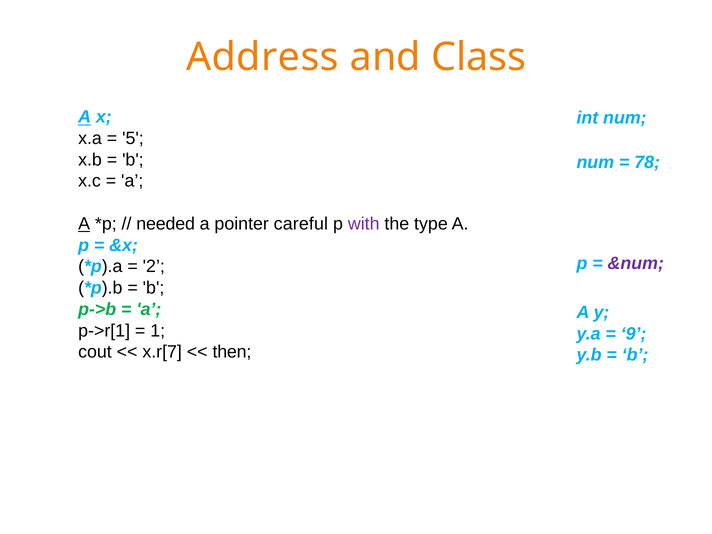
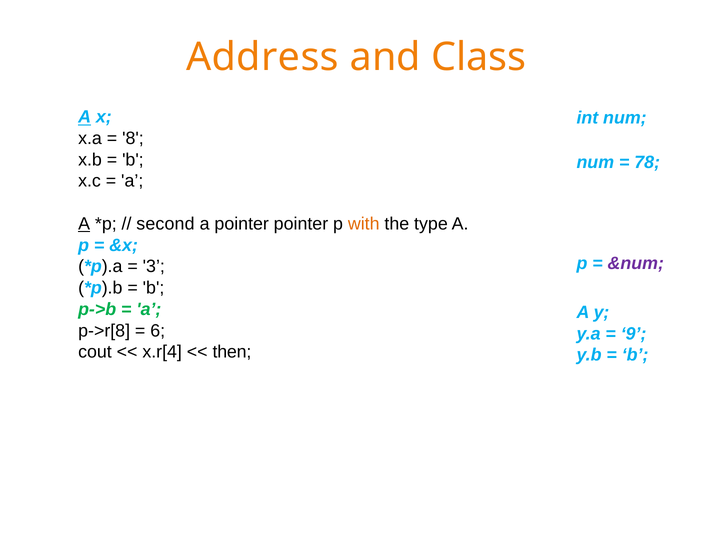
5: 5 -> 8 (133, 138)
needed: needed -> second (165, 224)
pointer careful: careful -> pointer (301, 224)
with colour: purple -> orange (364, 224)
2: 2 -> 3 (154, 267)
p->r[1: p->r[1 -> p->r[8 (104, 331)
1: 1 -> 6 (158, 331)
x.r[7: x.r[7 -> x.r[4 (162, 352)
